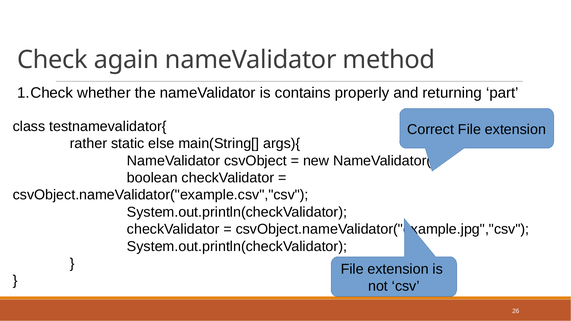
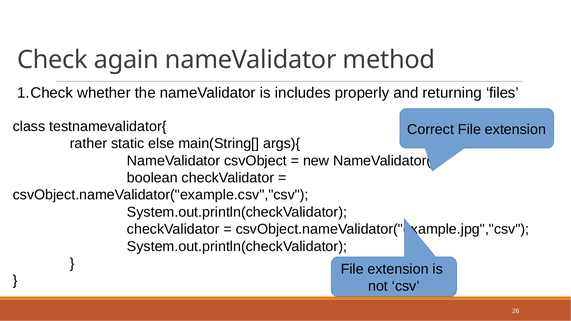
contains: contains -> includes (303, 93)
part: part -> files (502, 93)
